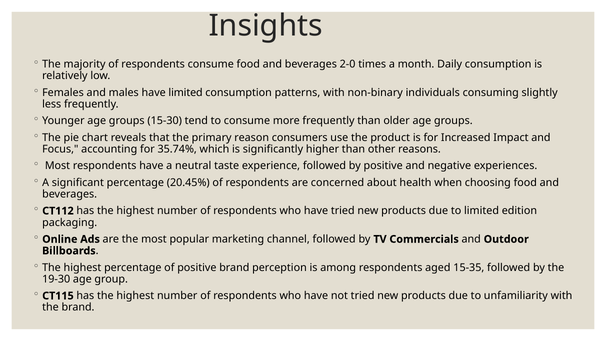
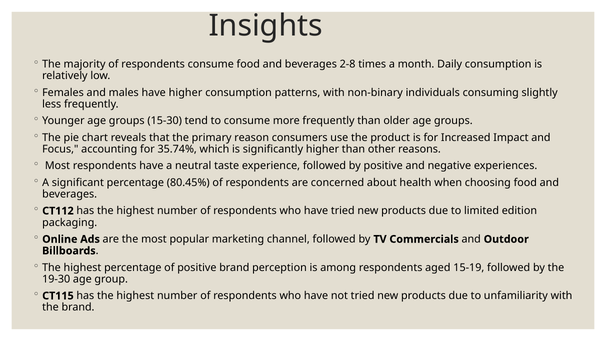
2-0: 2-0 -> 2-8 (348, 64)
have limited: limited -> higher (185, 92)
20.45%: 20.45% -> 80.45% (188, 183)
15-35: 15-35 -> 15-19 (469, 267)
